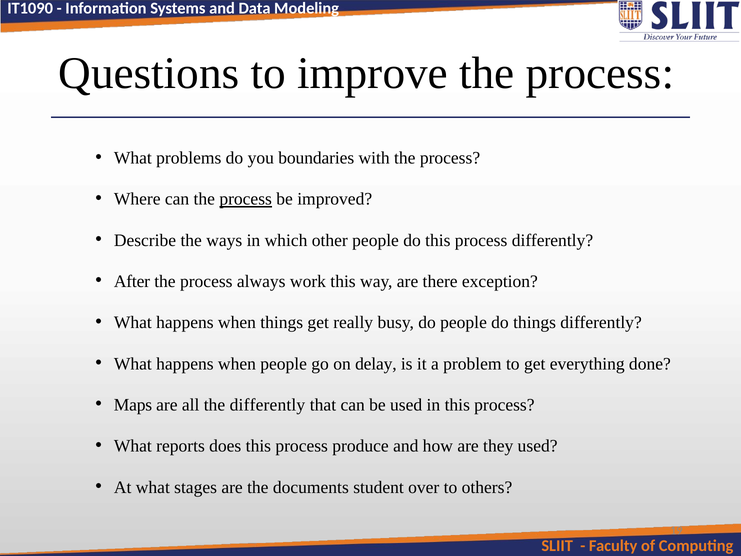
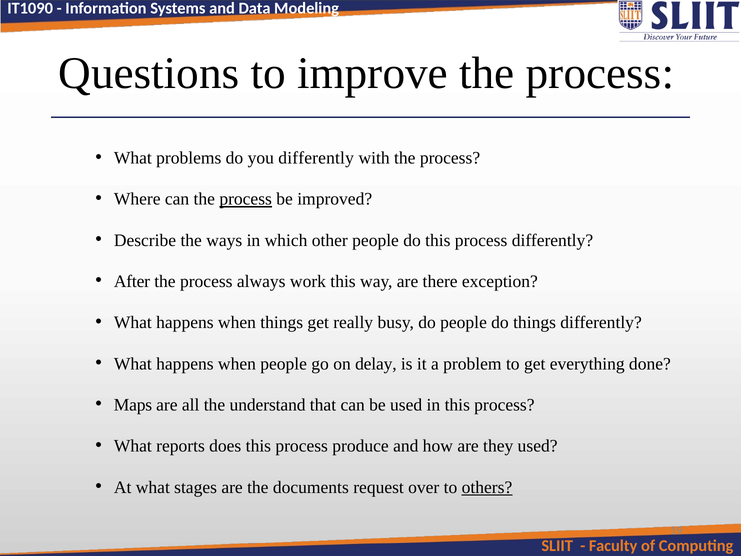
you boundaries: boundaries -> differently (316, 158)
the differently: differently -> understand (268, 405)
student: student -> request (379, 487)
others underline: none -> present (487, 487)
